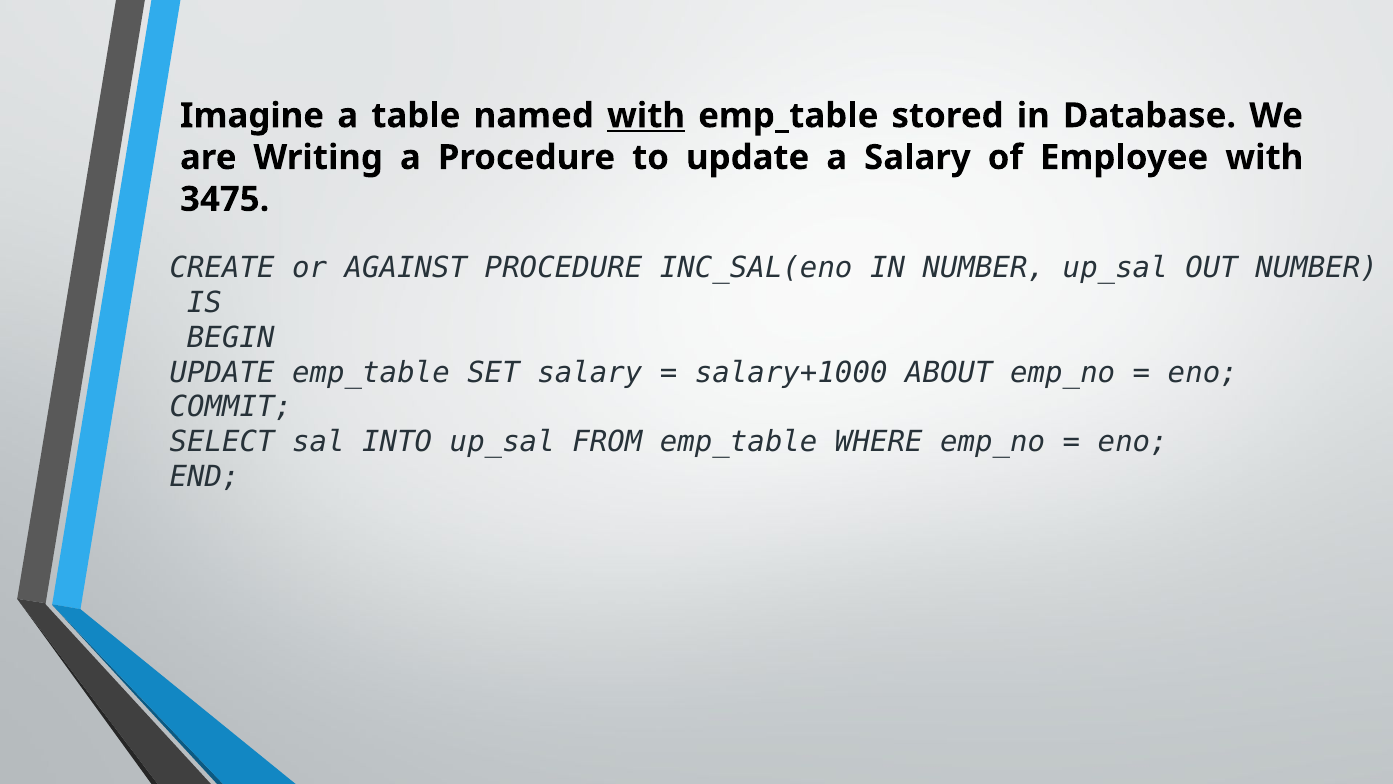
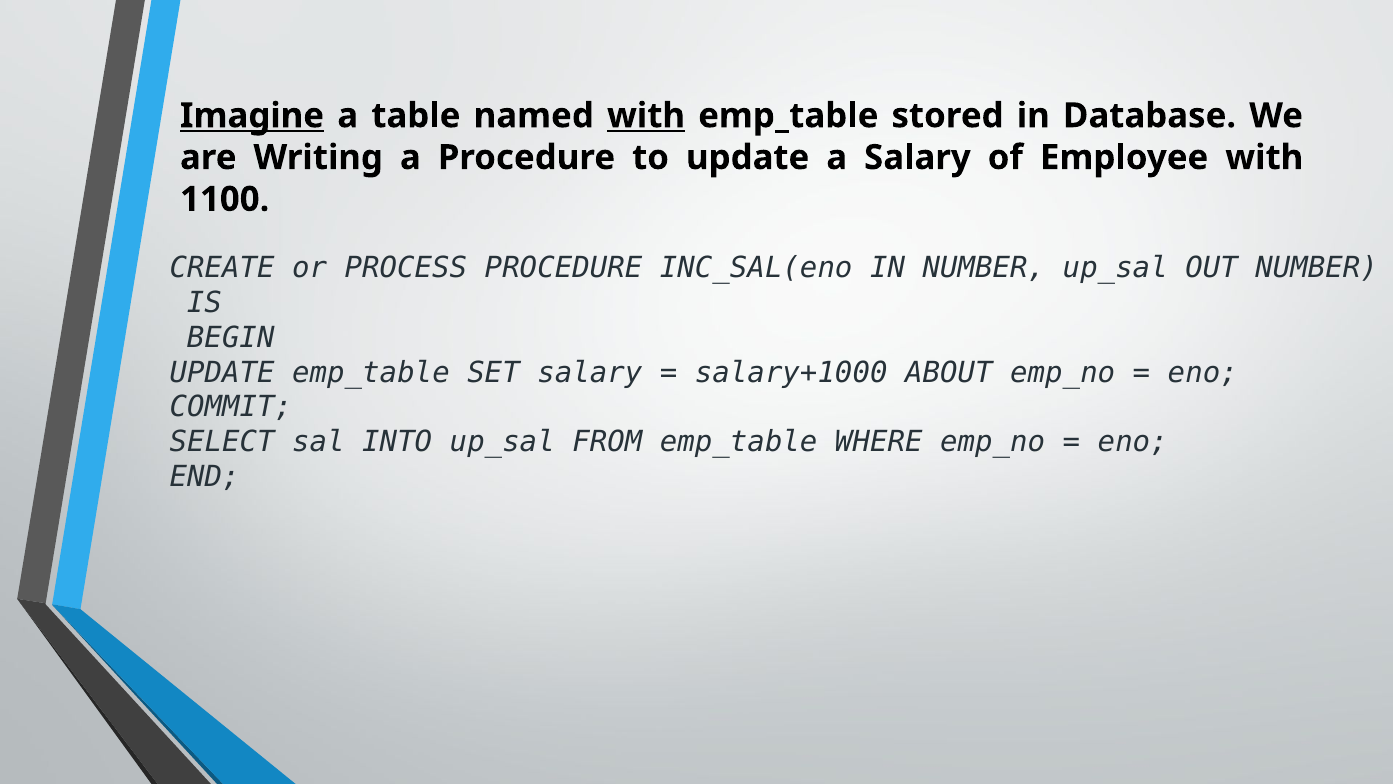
Imagine underline: none -> present (252, 116)
3475: 3475 -> 1100 (225, 199)
AGAINST: AGAINST -> PROCESS (406, 268)
